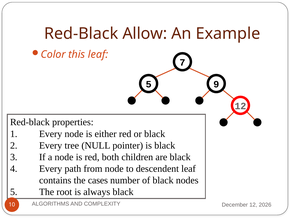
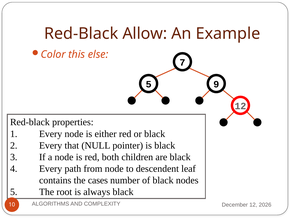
this leaf: leaf -> else (98, 54)
tree: tree -> that (72, 145)
